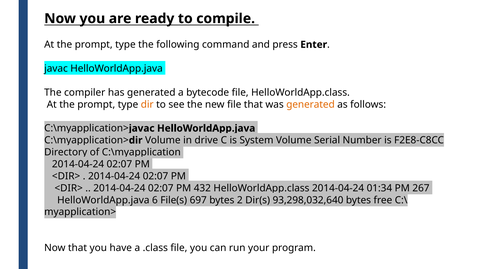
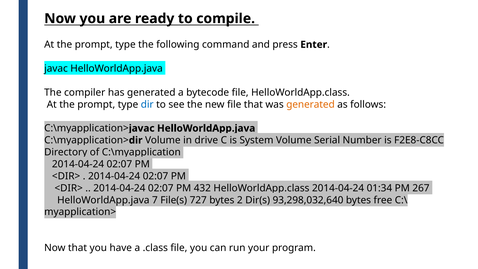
dir colour: orange -> blue (147, 104)
6: 6 -> 7 (155, 200)
697: 697 -> 727 (198, 200)
